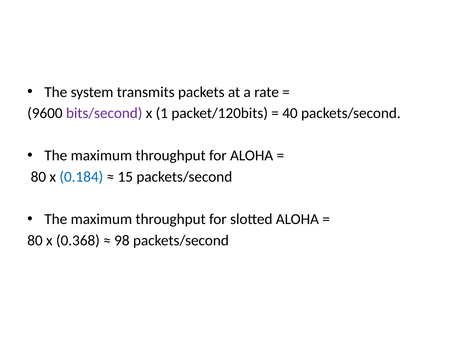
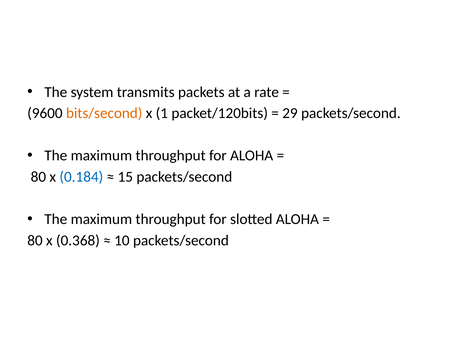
bits/second colour: purple -> orange (104, 113)
40: 40 -> 29 (290, 113)
98: 98 -> 10 (122, 241)
